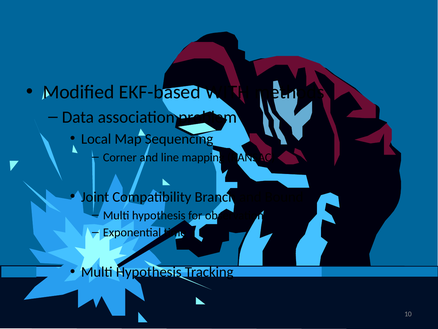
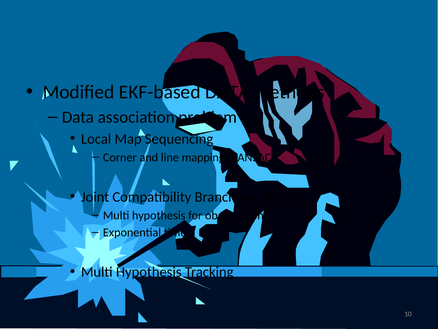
EKF-based WITH: WITH -> DATA (227, 92)
